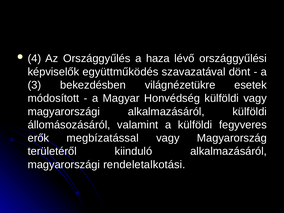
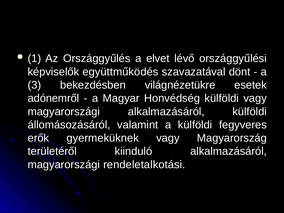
4: 4 -> 1 (34, 59)
haza: haza -> elvet (158, 59)
módosított: módosított -> adónemről (53, 98)
megbízatással: megbízatással -> gyermeküknek (103, 138)
